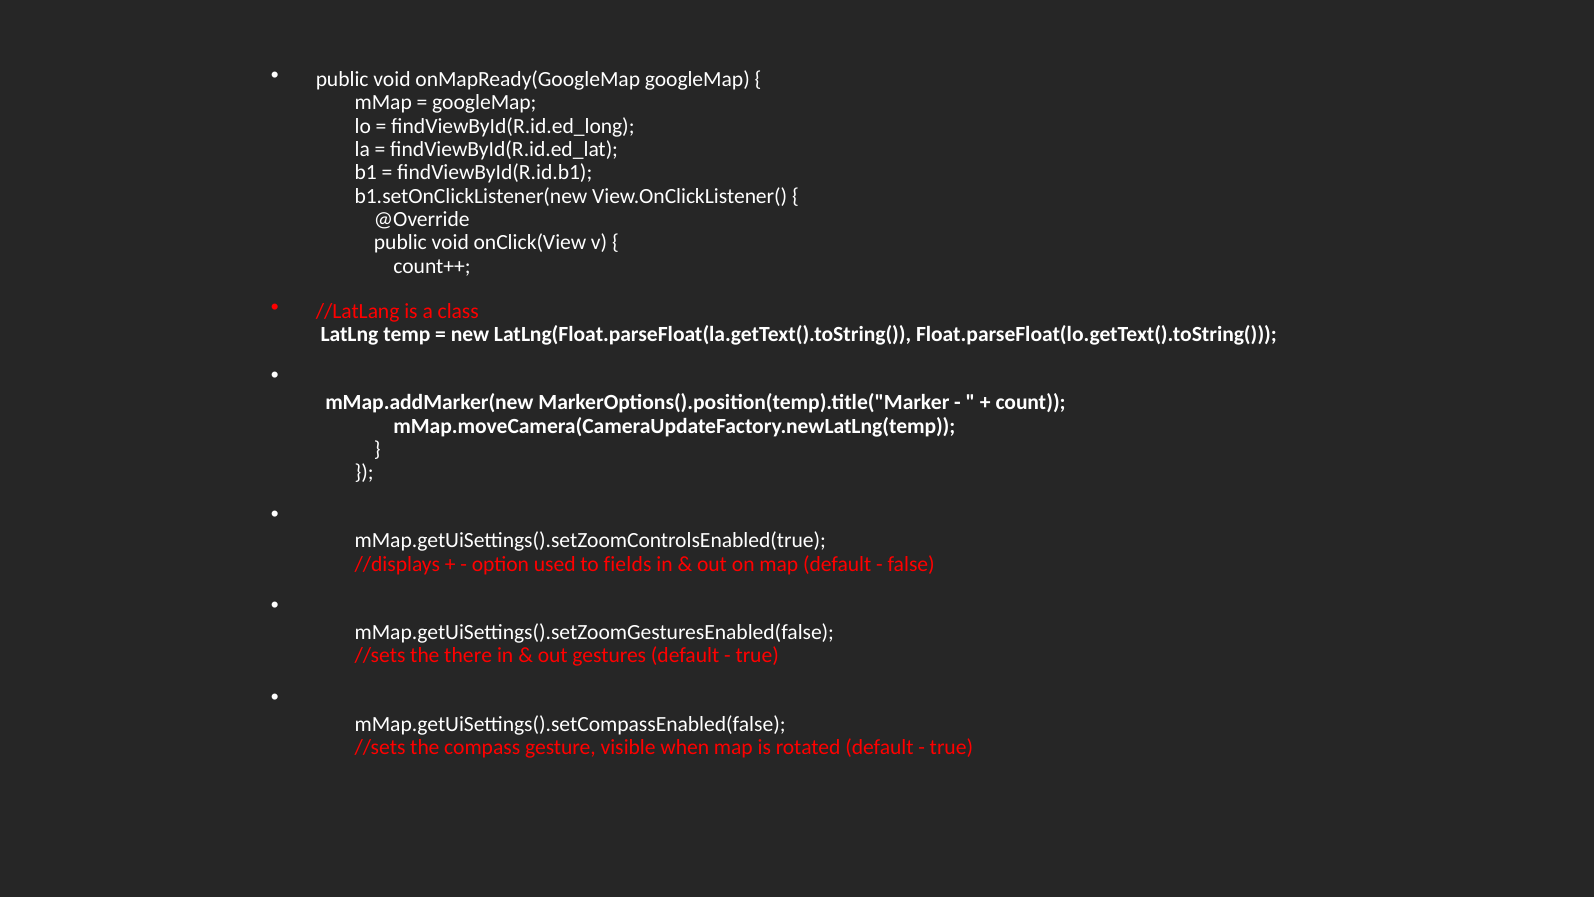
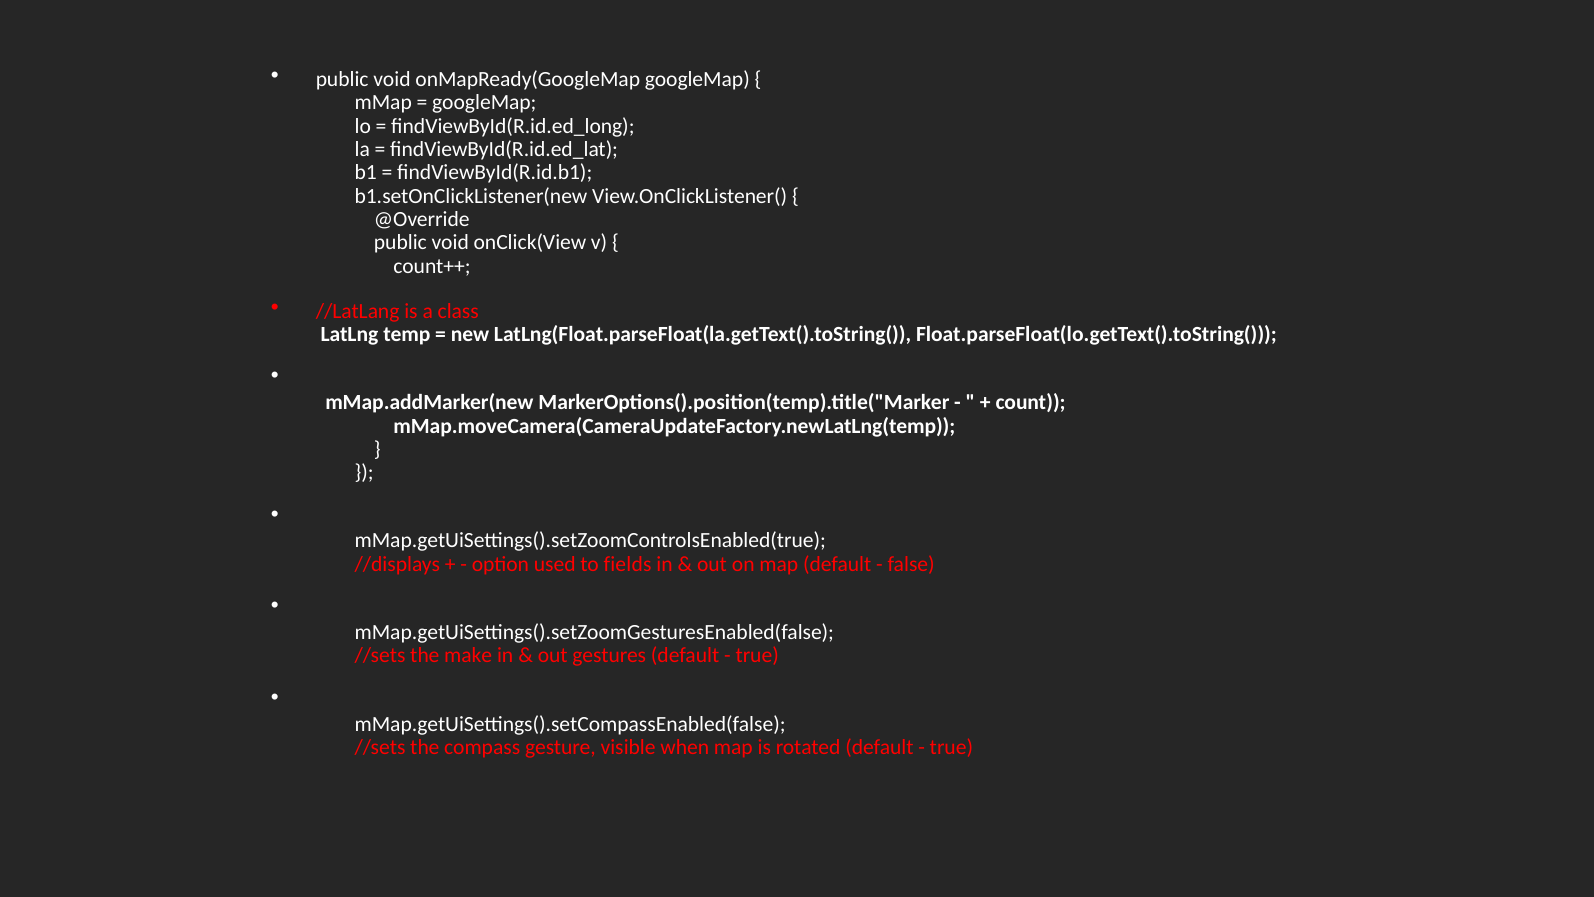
there: there -> make (468, 655)
